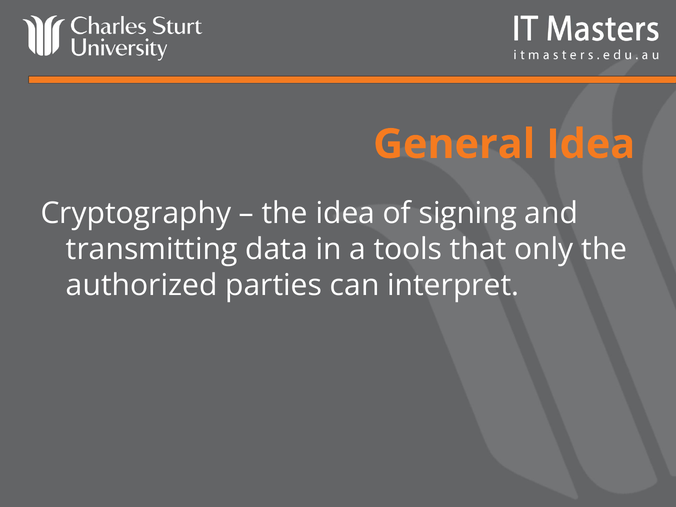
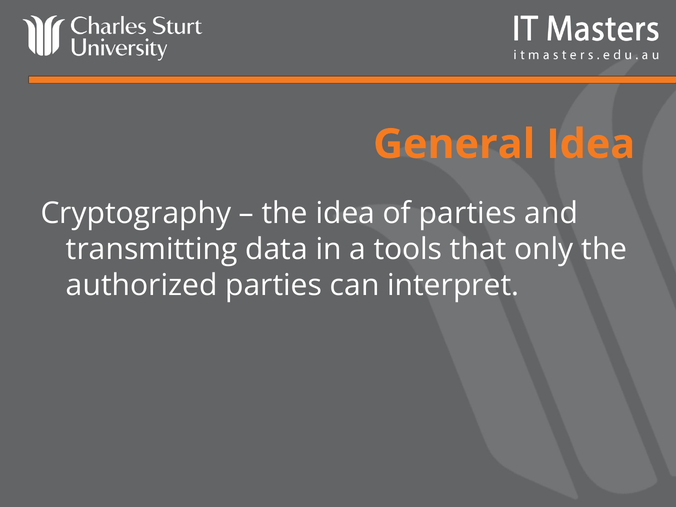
of signing: signing -> parties (468, 213)
